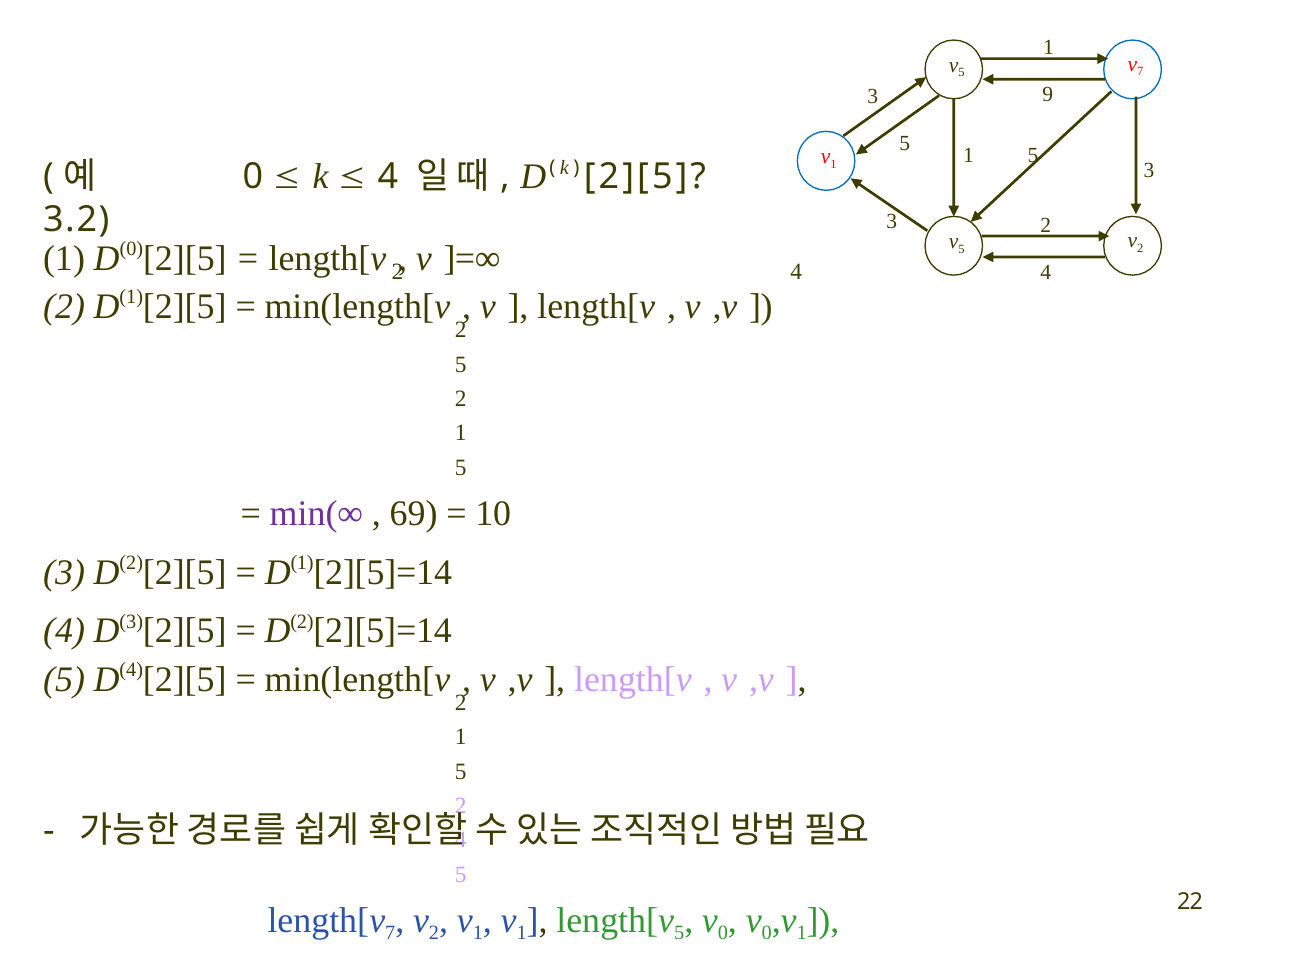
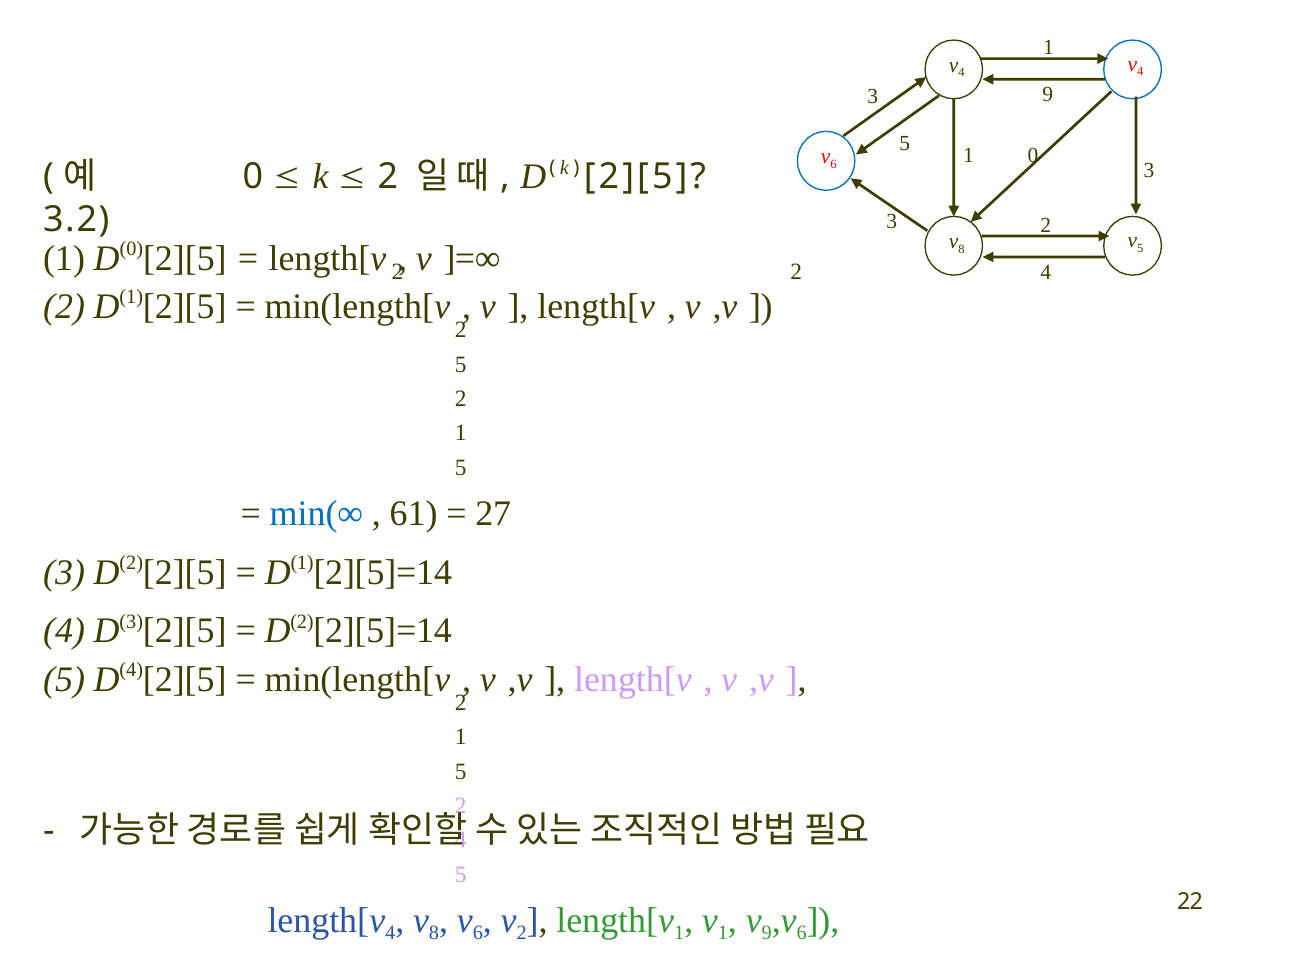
7: 7 -> 4 (1140, 72)
5: 5 -> 4 (961, 73)
5: 5 -> 0 (1033, 156)
1: 1 -> 6 (834, 164)
4: 4 -> 2 (388, 177)
2: 2 -> 5 (1140, 248)
5: 5 -> 8 (961, 249)
4: 4 -> 2 (796, 271)
min(∞ colour: purple -> blue (316, 513)
69: 69 -> 61 (414, 513)
10: 10 -> 27 (493, 513)
length[v 7: 7 -> 4 (390, 933)
2: 2 -> 8 (434, 933)
1: 1 -> 6 (478, 933)
1: 1 -> 2 (522, 933)
length[v 5: 5 -> 1 (679, 933)
0: 0 -> 1 (723, 933)
0: 0 -> 9 (767, 933)
,v 1: 1 -> 6 (802, 933)
